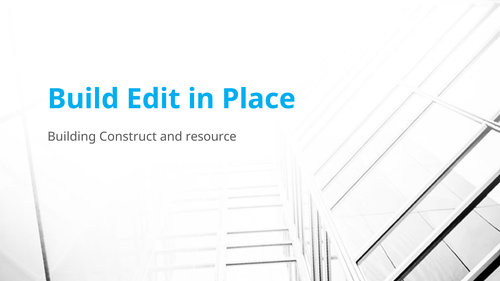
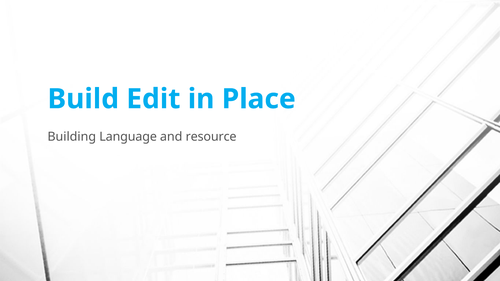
Construct: Construct -> Language (128, 137)
